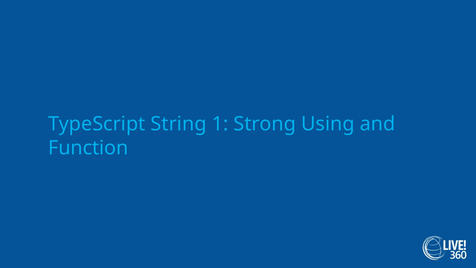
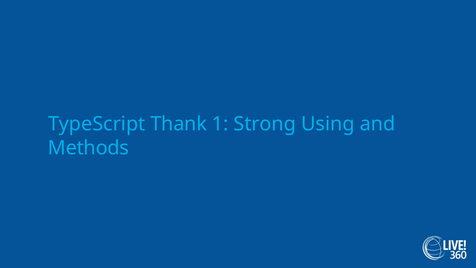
String: String -> Thank (179, 124)
Function: Function -> Methods (88, 148)
